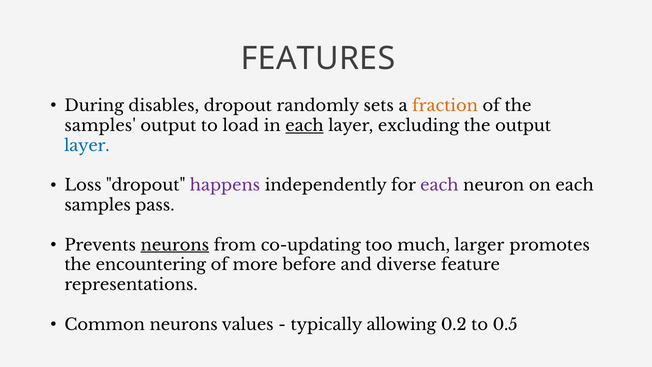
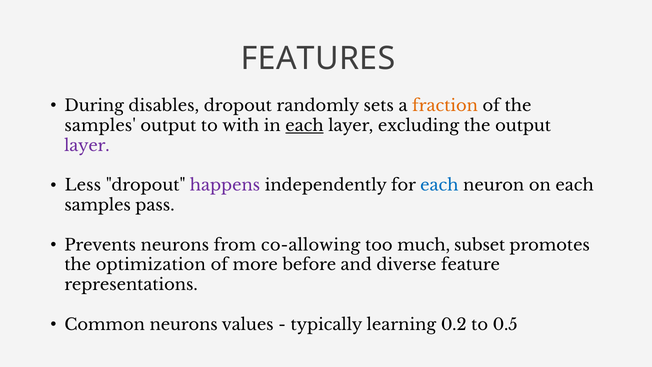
load: load -> with (241, 126)
layer colour: blue -> purple (87, 146)
Loss: Loss -> Less (83, 185)
each colour: purple -> blue (439, 185)
neurons underline: present -> none (175, 245)
co-updating: co-updating -> co-allowing (311, 245)
larger: larger -> subset (480, 245)
encountering: encountering -> optimization (151, 265)
allowing: allowing -> learning (401, 325)
